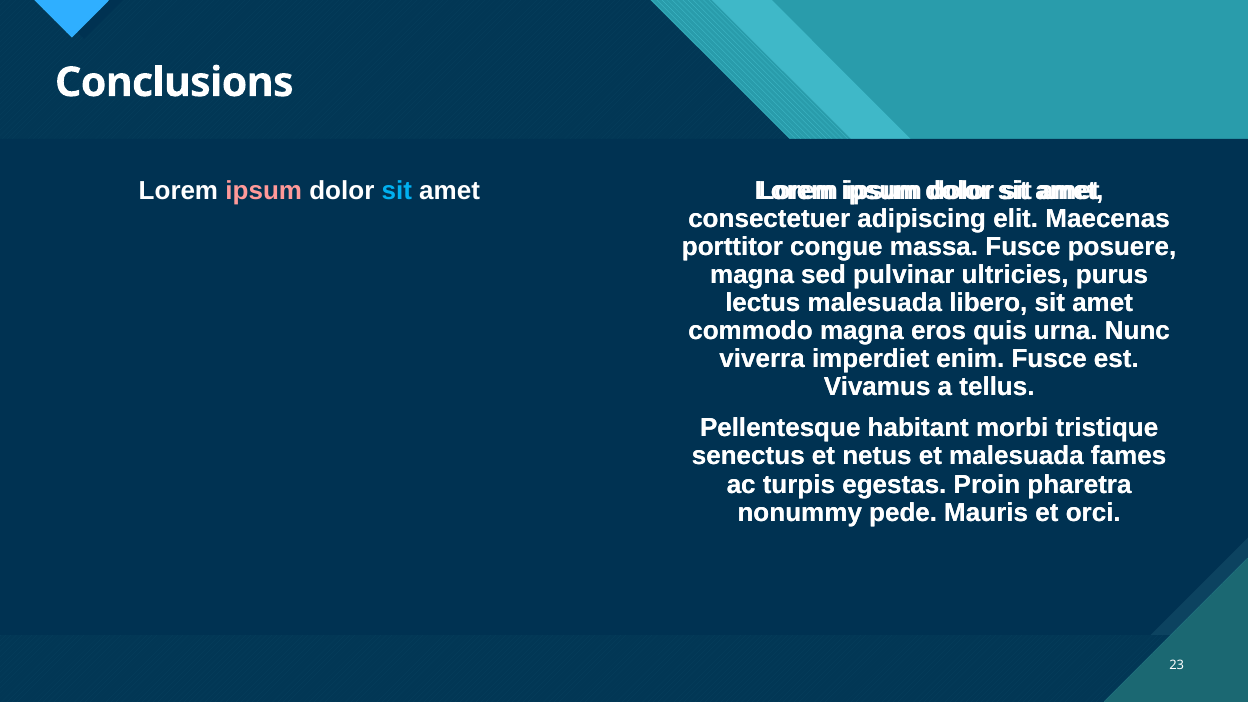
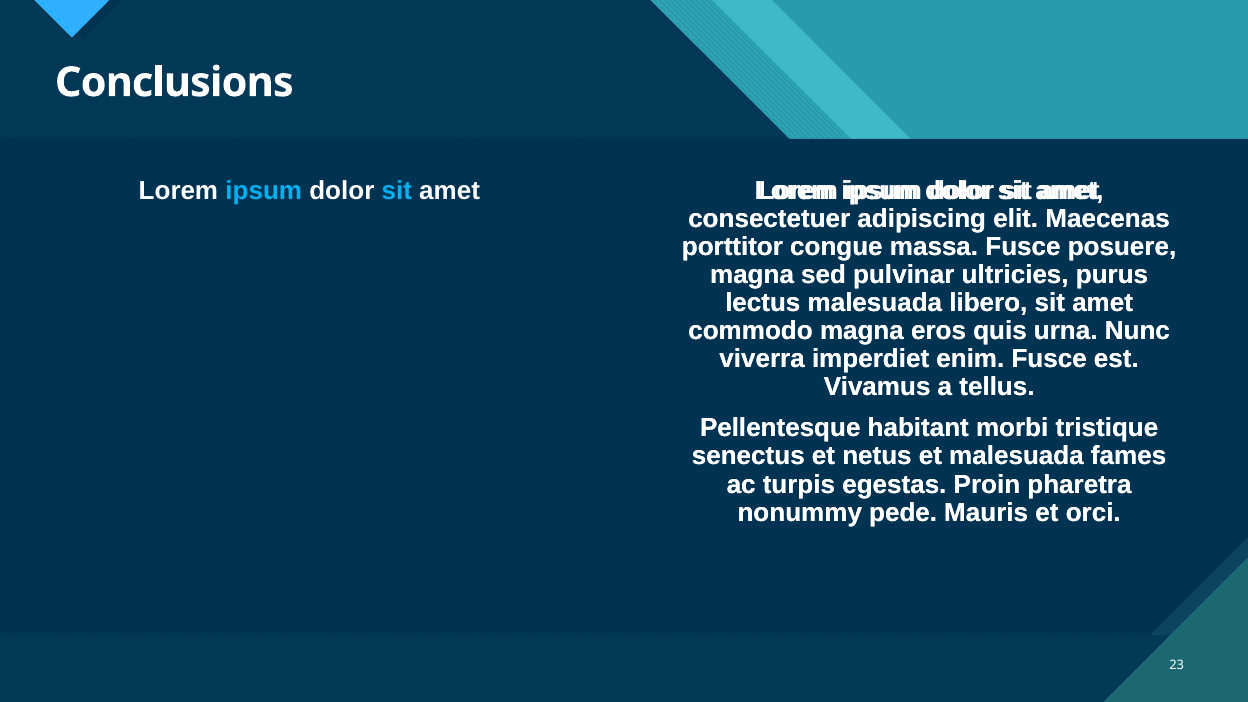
ipsum colour: pink -> light blue (264, 191)
